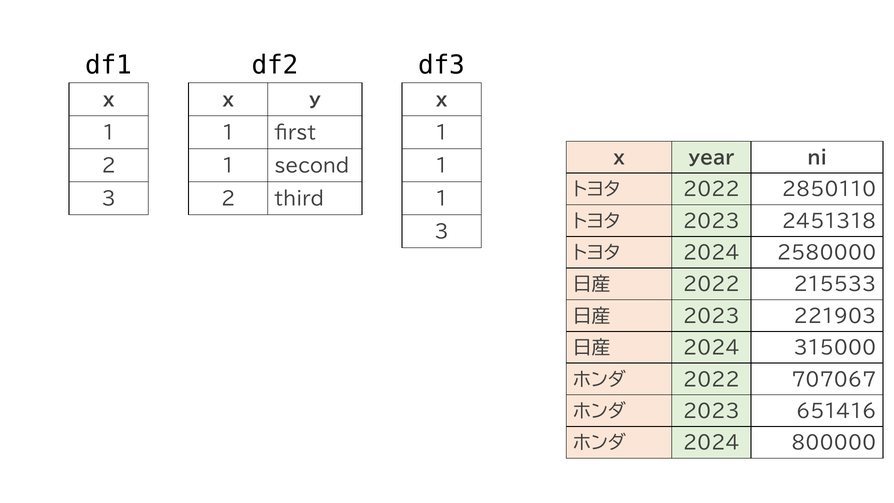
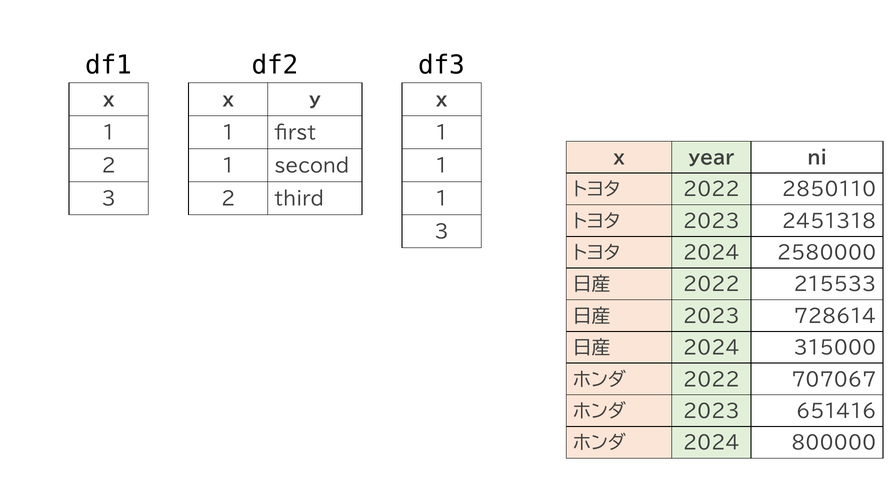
221903: 221903 -> 728614 (835, 316)
